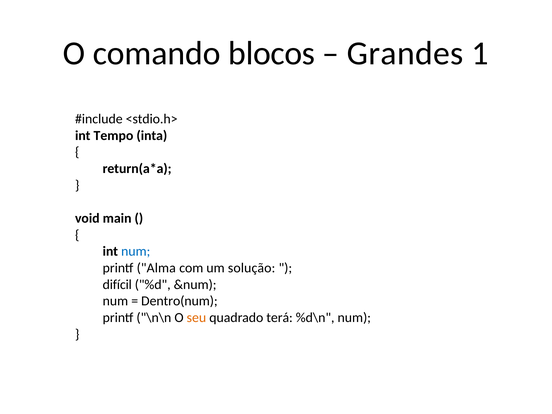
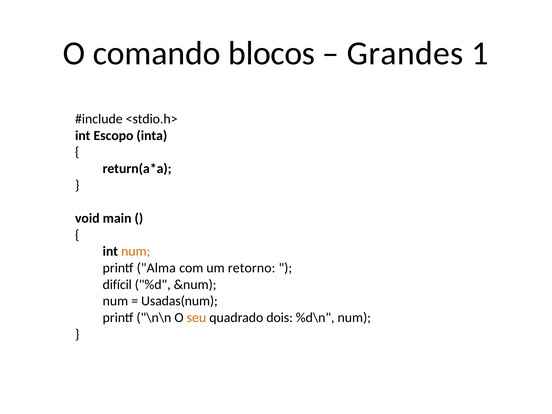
Tempo: Tempo -> Escopo (113, 136)
num colour: blue -> orange (136, 251)
solução: solução -> retorno (252, 268)
Dentro(num: Dentro(num -> Usadas(num (179, 301)
terá: terá -> dois (280, 318)
